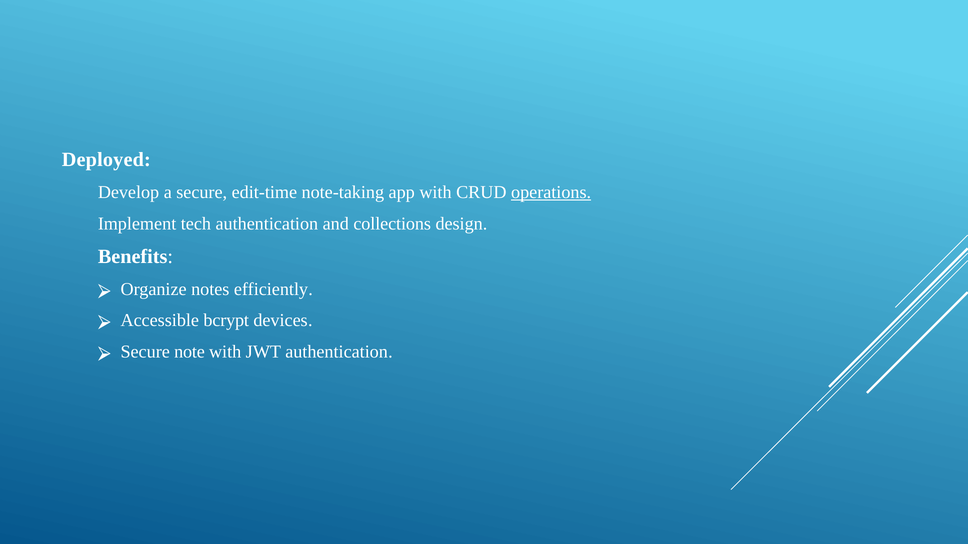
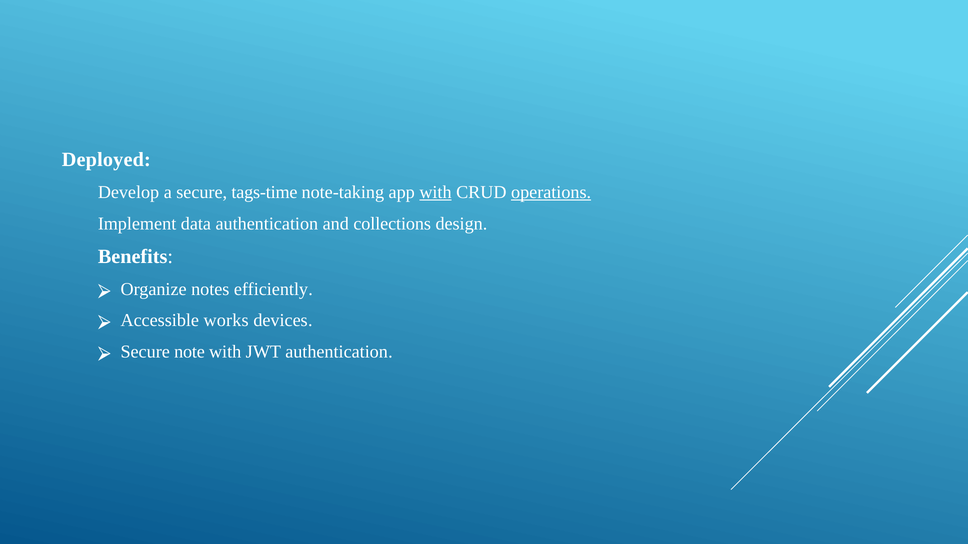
edit-time: edit-time -> tags-time (264, 192)
with underline: none -> present (435, 192)
tech: tech -> data (196, 224)
bcrypt: bcrypt -> works (226, 321)
